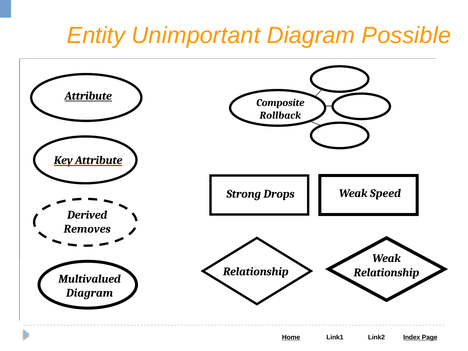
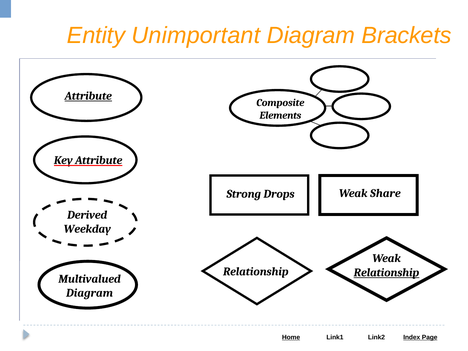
Possible: Possible -> Brackets (407, 36)
Rollback: Rollback -> Elements (280, 115)
Speed: Speed -> Share (385, 193)
Removes: Removes -> Weekday (87, 229)
Relationship underline: none -> present (387, 272)
